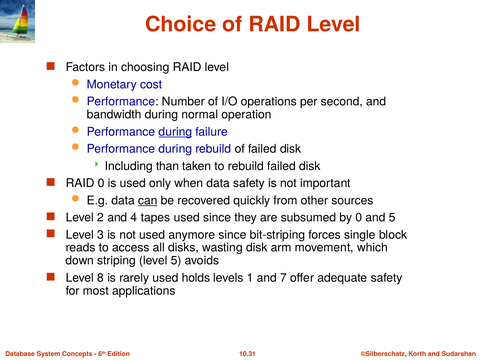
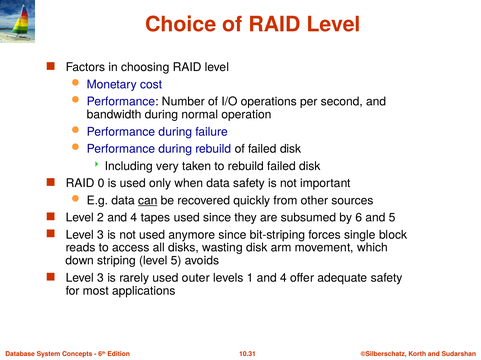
during underline: present -> none (175, 132)
than: than -> very (167, 166)
by 0: 0 -> 6 (359, 218)
8: 8 -> 3 (101, 278)
holds: holds -> outer (196, 278)
1 and 7: 7 -> 4 (284, 278)
